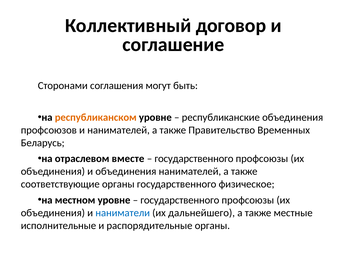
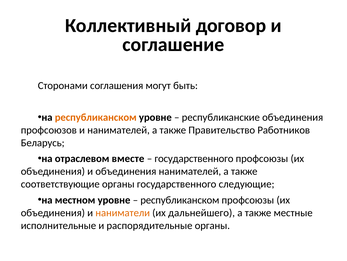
Временных: Временных -> Работников (284, 130)
физическое: физическое -> следующие (247, 184)
государственного: государственного -> республиканском (180, 199)
наниматели colour: blue -> orange (123, 212)
